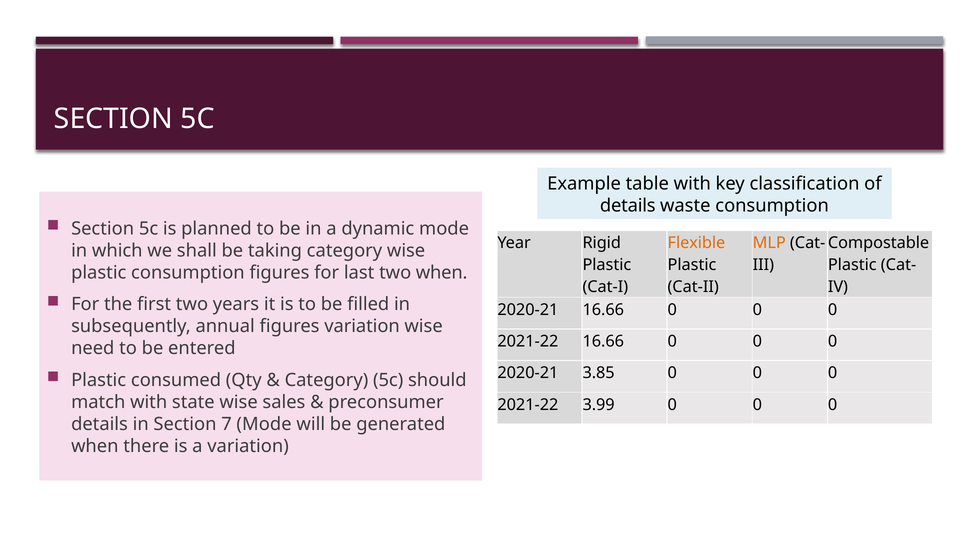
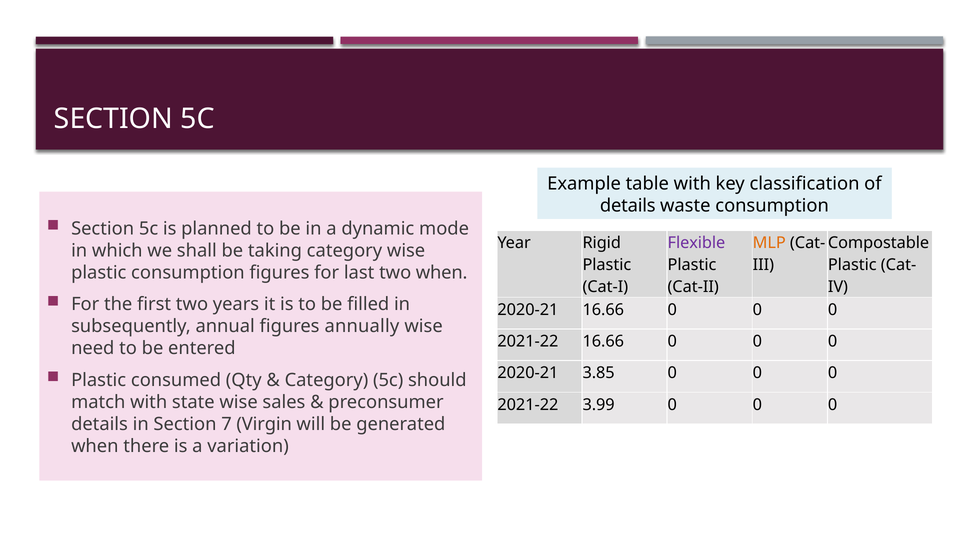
Flexible colour: orange -> purple (696, 243)
figures variation: variation -> annually (362, 327)
7 Mode: Mode -> Virgin (264, 425)
